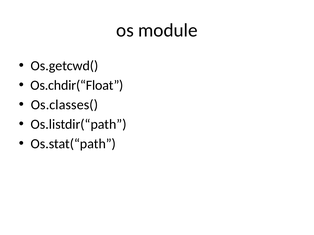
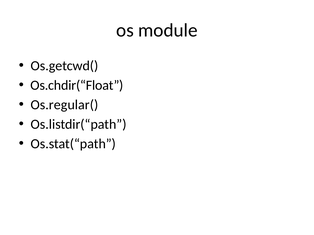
Os.classes(: Os.classes( -> Os.regular( (64, 105)
